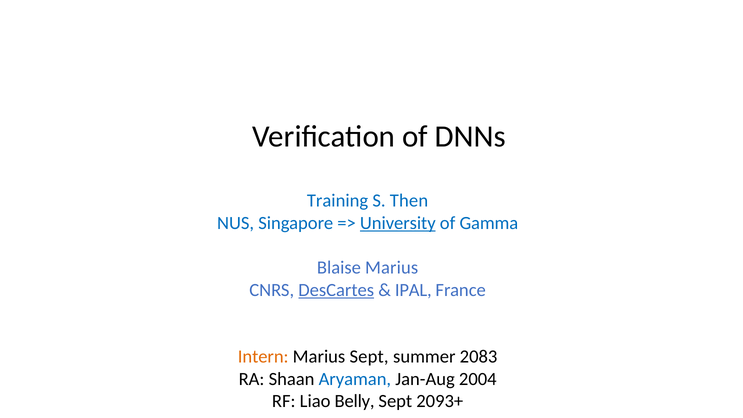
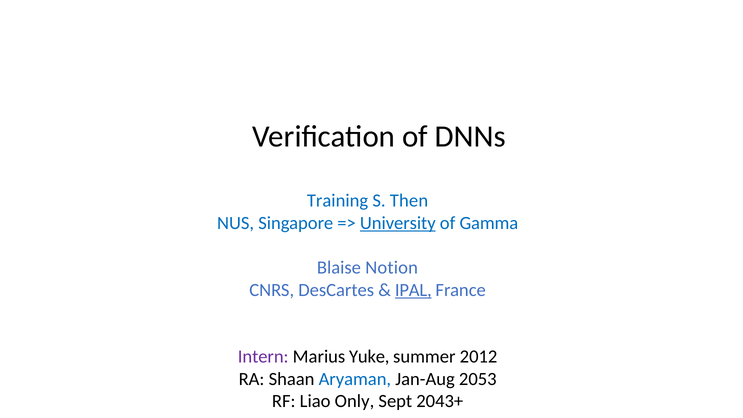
Blaise Marius: Marius -> Notion (392, 268)
DesCartes underline: present -> none (336, 290)
IPAL underline: none -> present (413, 290)
Intern colour: orange -> purple (263, 357)
Marius Sept: Sept -> Yuke (369, 357)
2083: 2083 -> 2012 (479, 357)
2004: 2004 -> 2053 (478, 379)
Belly: Belly -> Only (354, 401)
2093+: 2093+ -> 2043+ (440, 401)
